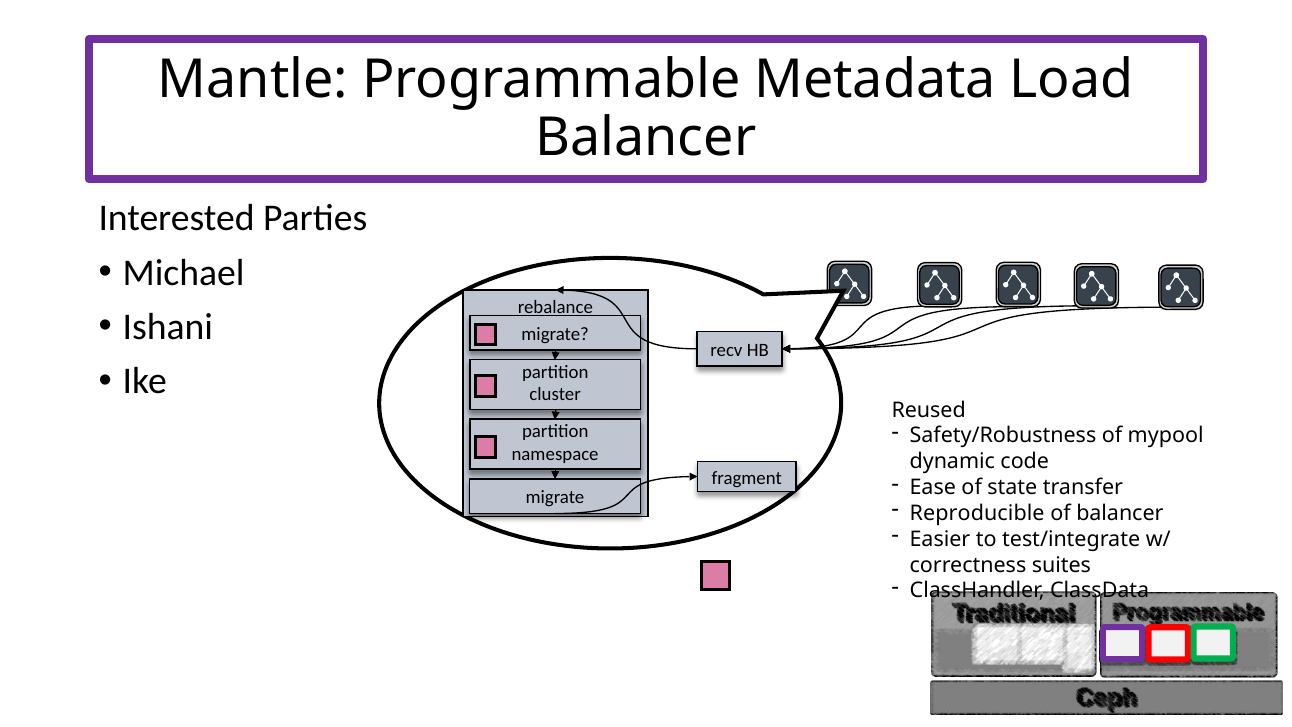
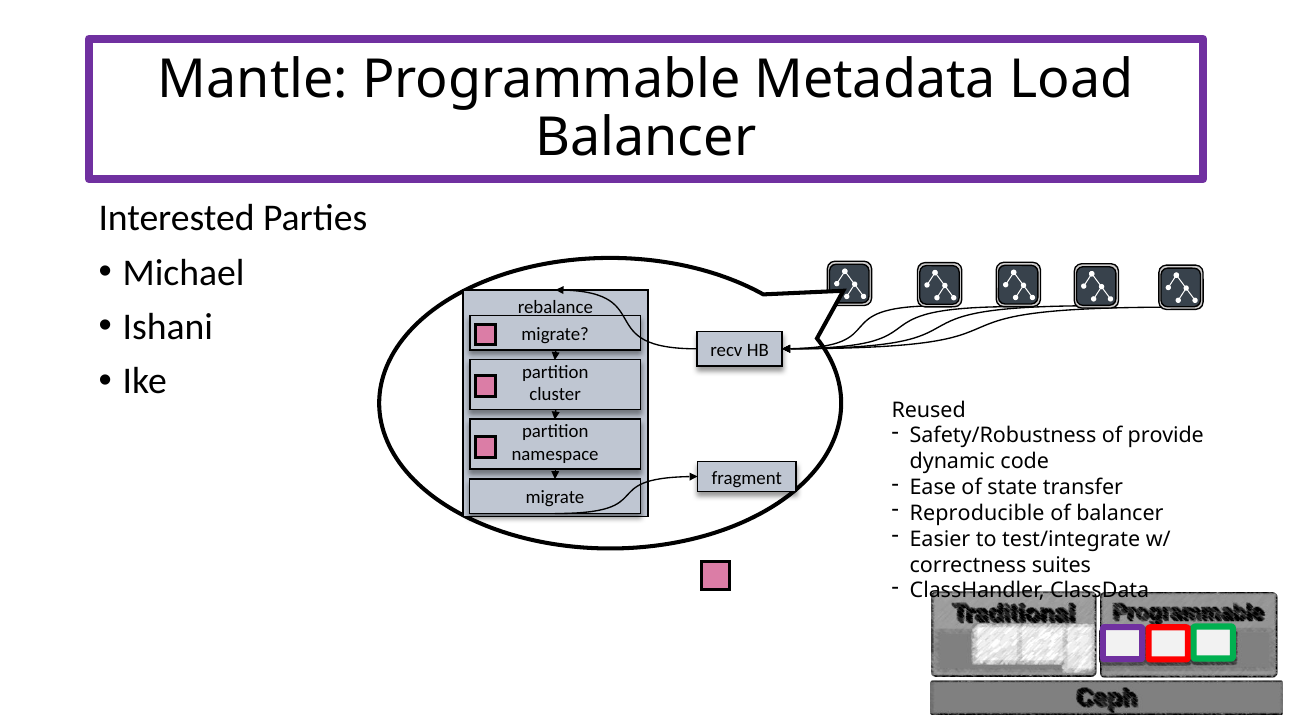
mypool: mypool -> provide (1166, 436)
